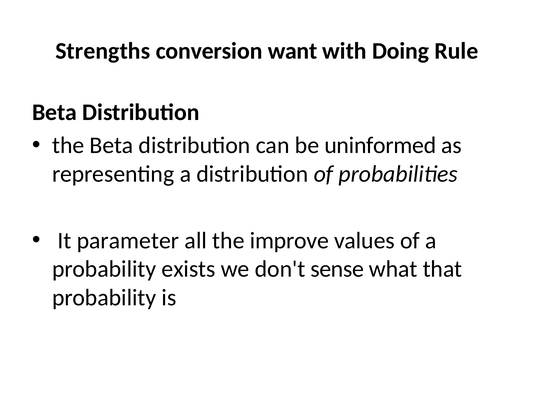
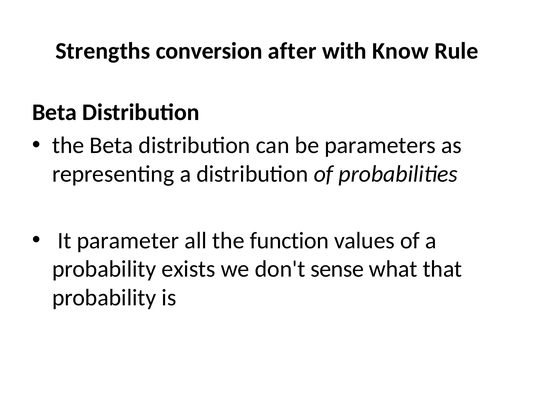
want: want -> after (292, 51)
Doing: Doing -> Know (400, 51)
uninformed: uninformed -> parameters (380, 145)
improve: improve -> function (289, 240)
